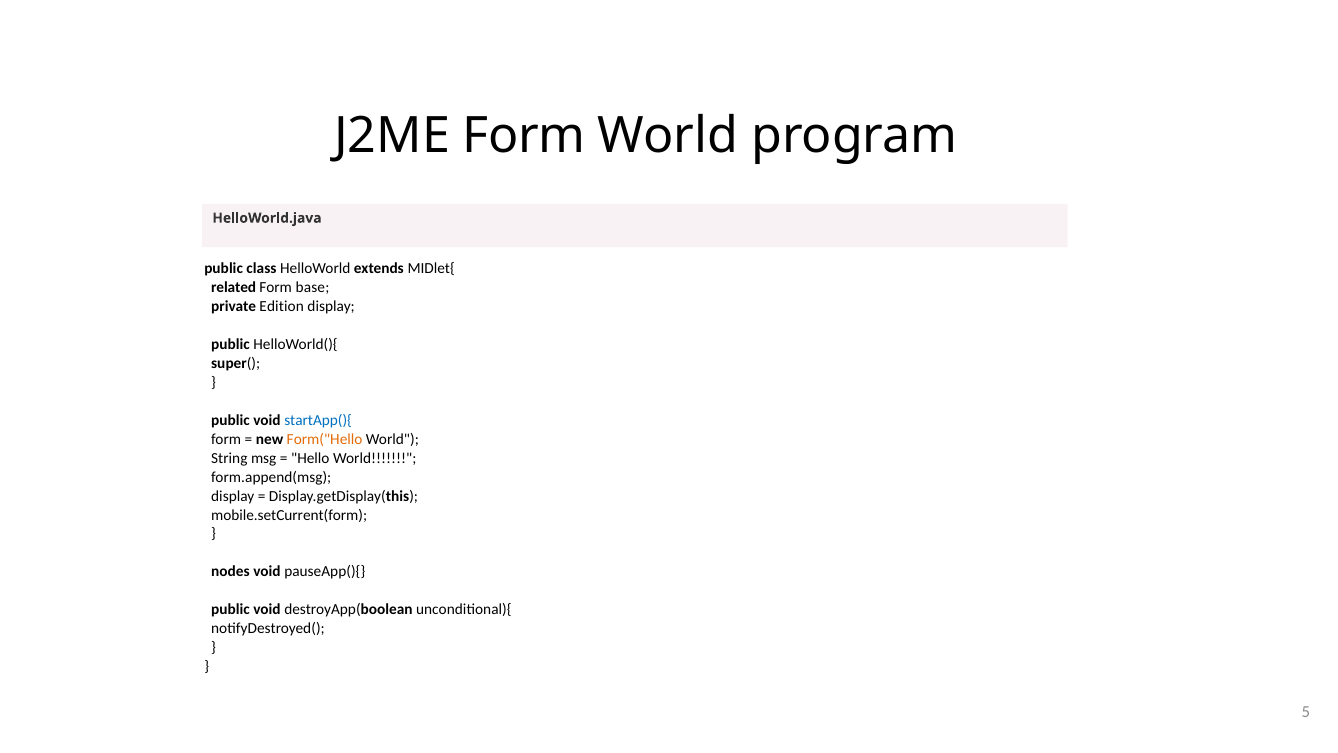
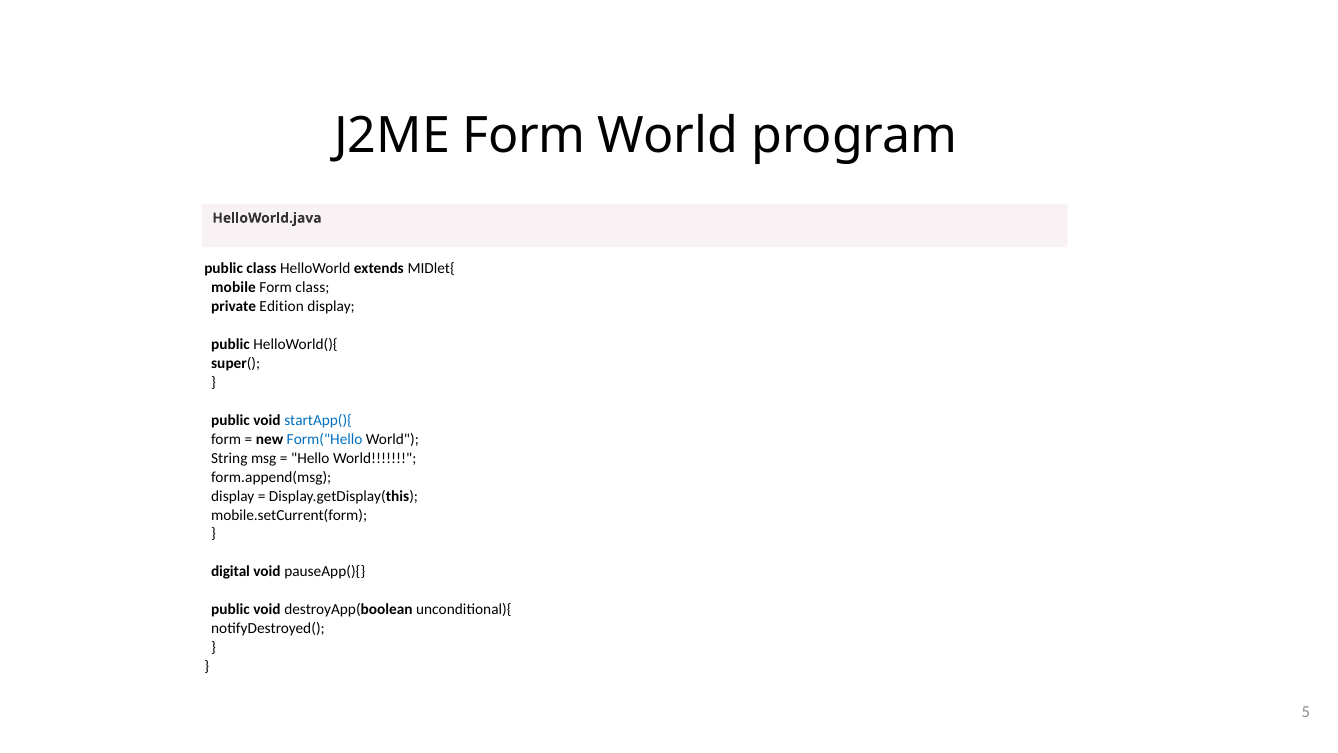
related: related -> mobile (234, 288)
Form base: base -> class (312, 288)
Form("Hello colour: orange -> blue (325, 439)
nodes: nodes -> digital (231, 571)
